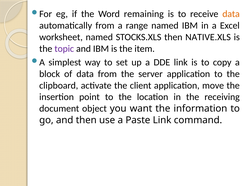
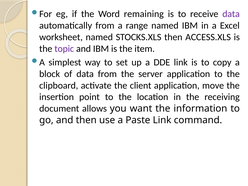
data colour: orange -> purple (231, 14)
NATIVE.XLS: NATIVE.XLS -> ACCESS.XLS (208, 37)
object: object -> allows (94, 109)
